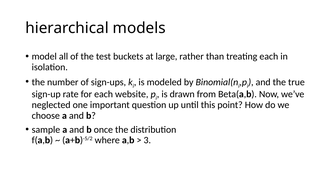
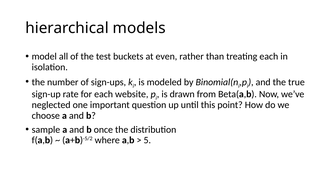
large: large -> even (166, 56)
3: 3 -> 5 (147, 140)
